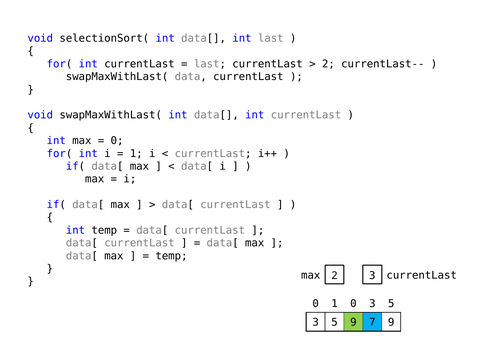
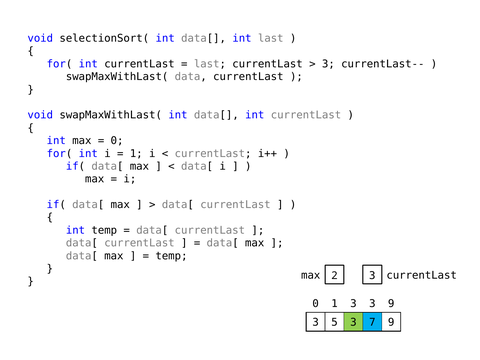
2: 2 -> 3 (328, 64)
1 0: 0 -> 3 (353, 303)
5: 5 -> 9 (391, 303)
5 9: 9 -> 3 (353, 322)
